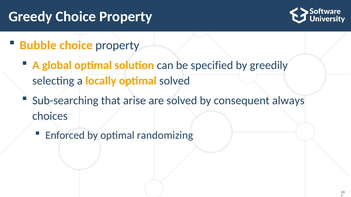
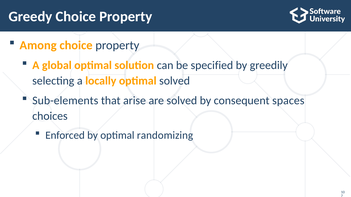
Bubble: Bubble -> Among (38, 45)
Sub-searching: Sub-searching -> Sub-elements (65, 101)
always: always -> spaces (288, 101)
